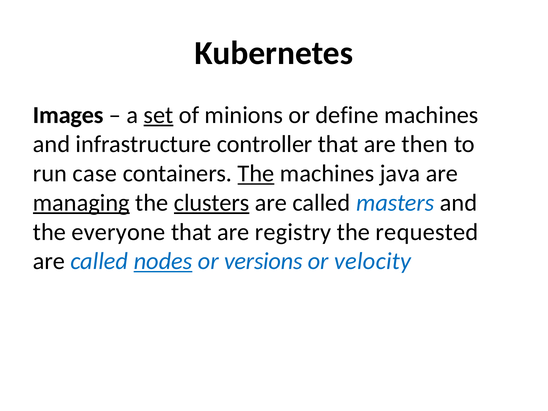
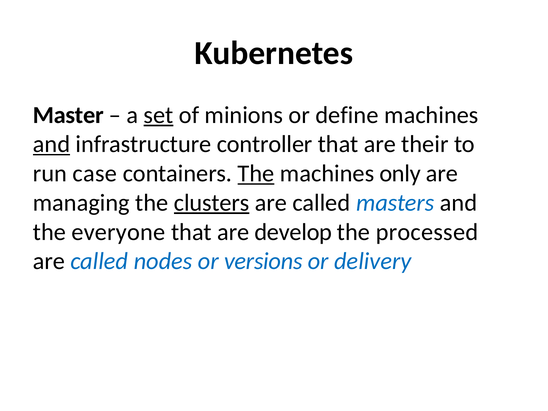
Images: Images -> Master (68, 115)
and underline: none -> present (52, 144)
then: then -> their (425, 144)
java: java -> only (400, 173)
managing underline: present -> none (81, 203)
registry: registry -> develop (293, 232)
requested: requested -> processed (427, 232)
nodes underline: present -> none (163, 261)
velocity: velocity -> delivery (373, 261)
